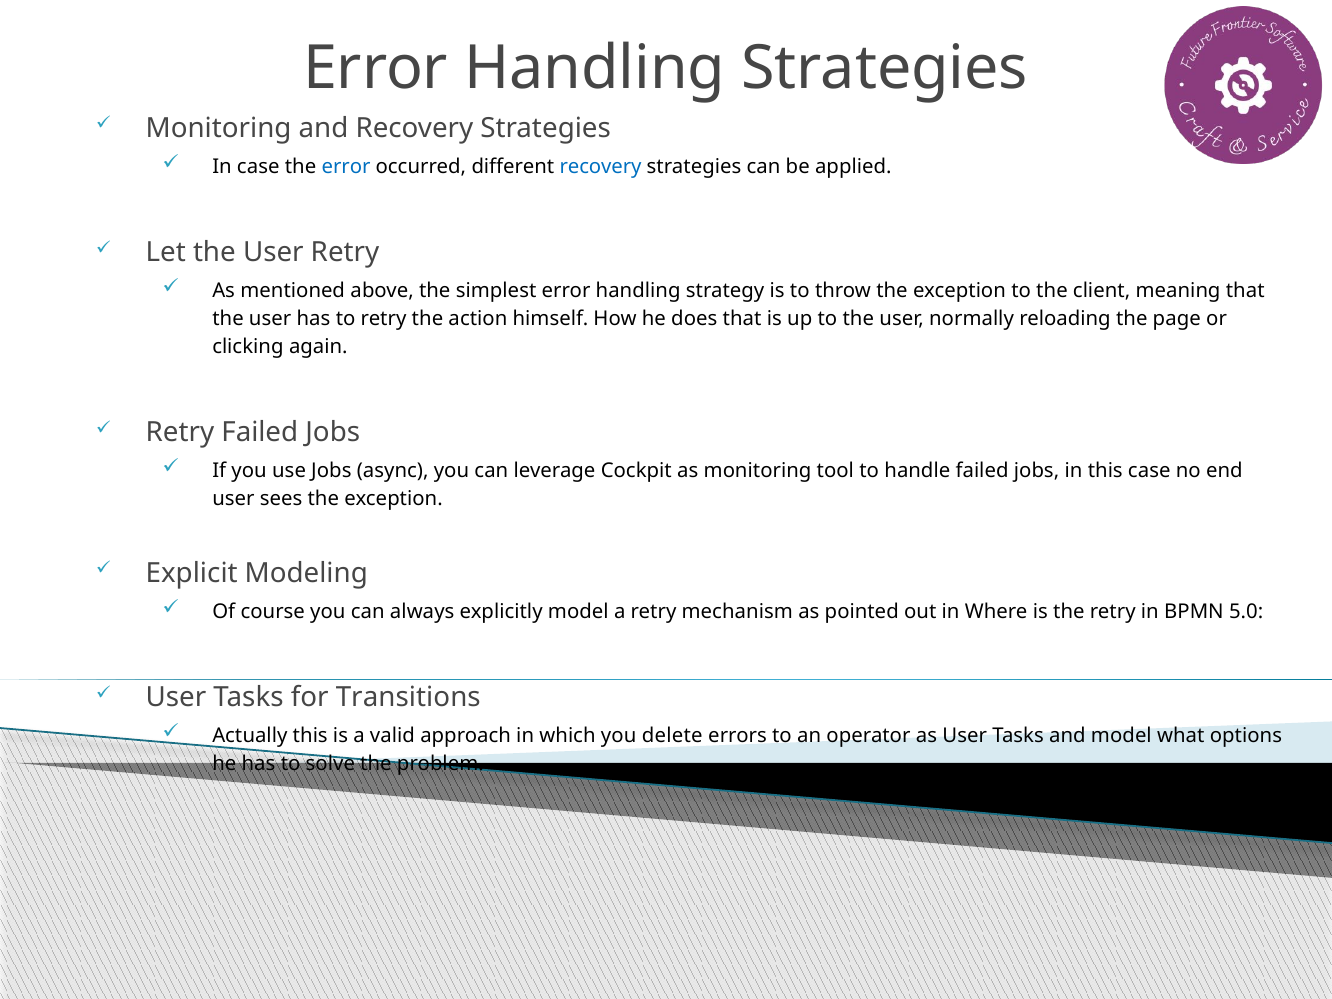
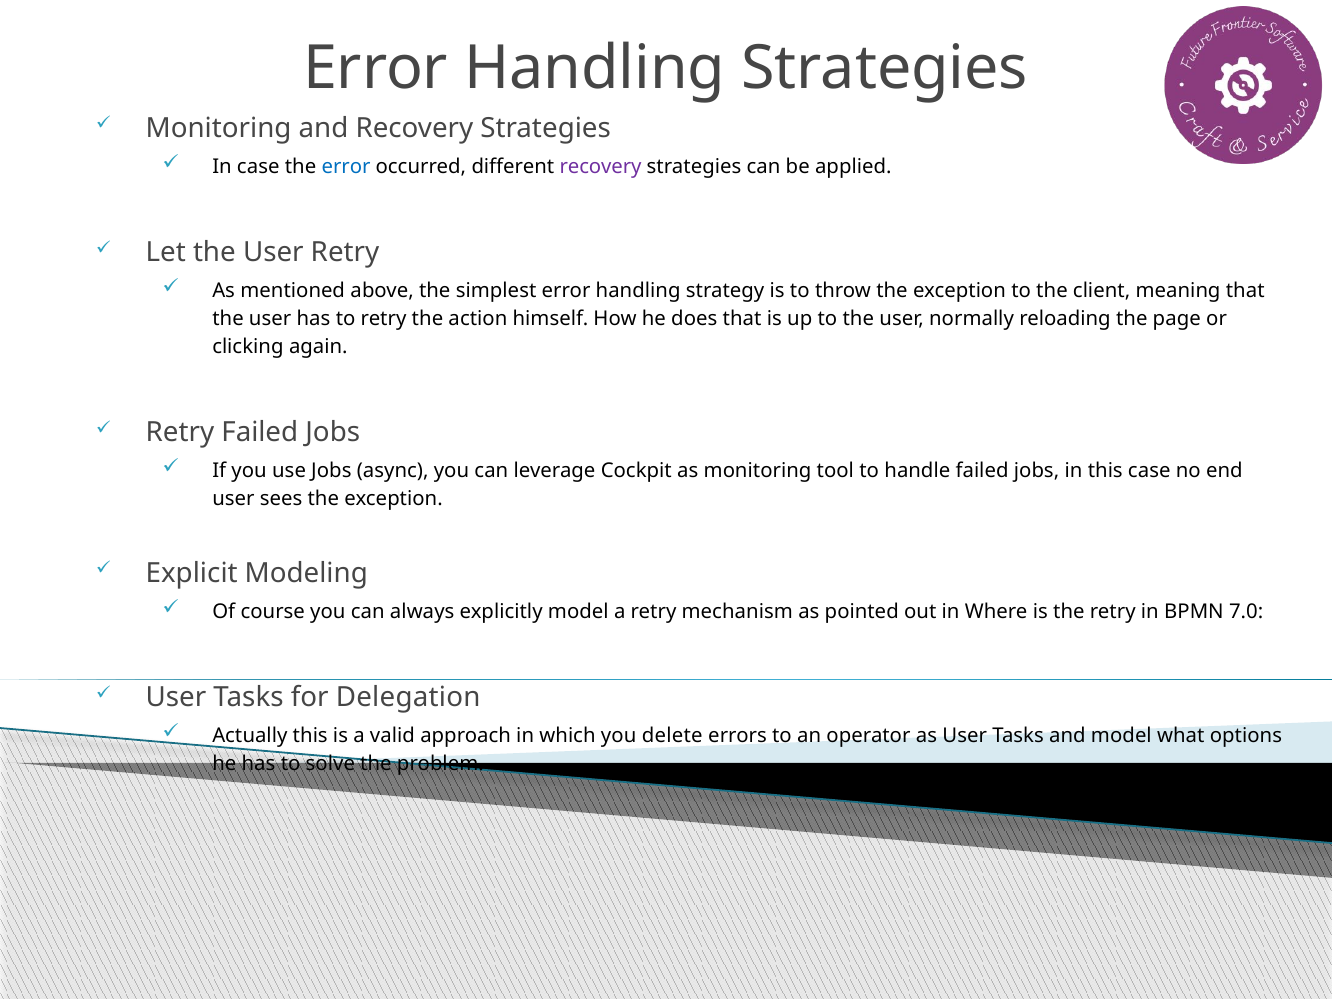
recovery colour: blue -> purple (601, 166)
5.0: 5.0 -> 7.0 (1246, 611)
Transitions: Transitions -> Delegation (408, 697)
